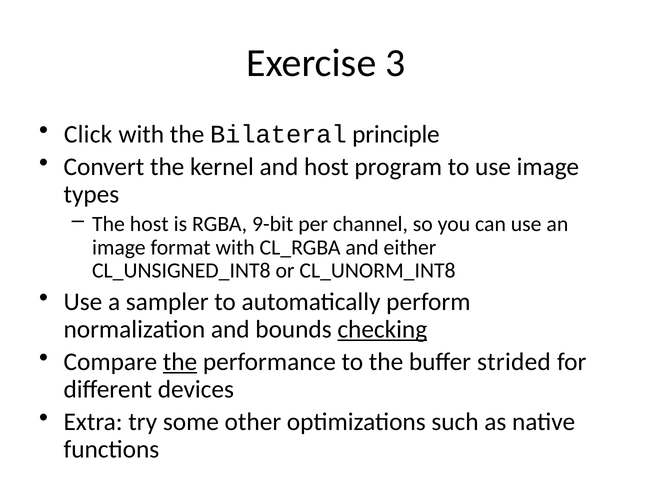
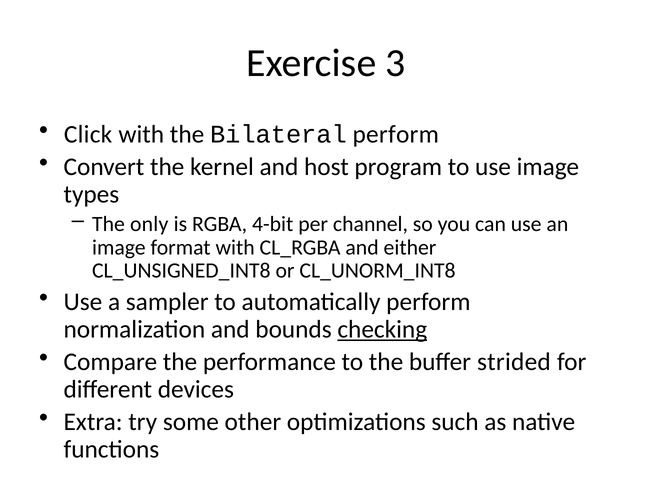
Bilateral principle: principle -> perform (396, 134)
The host: host -> only (149, 224)
9-bit: 9-bit -> 4-bit (273, 224)
the underline: present -> none (180, 362)
